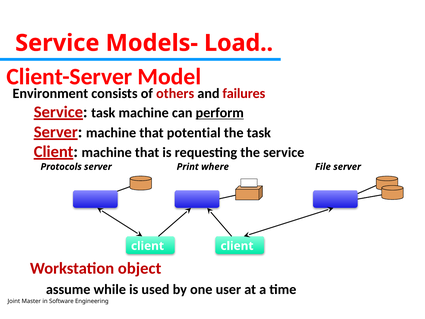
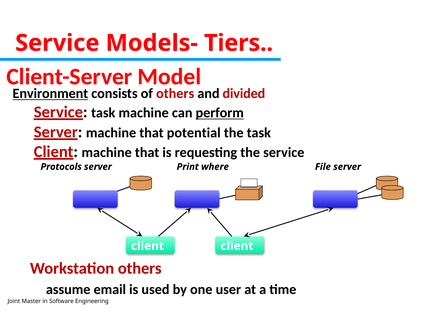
Load: Load -> Tiers (239, 43)
Environment underline: none -> present (50, 93)
failures: failures -> divided (244, 93)
Workstation object: object -> others (140, 268)
while: while -> email (110, 289)
